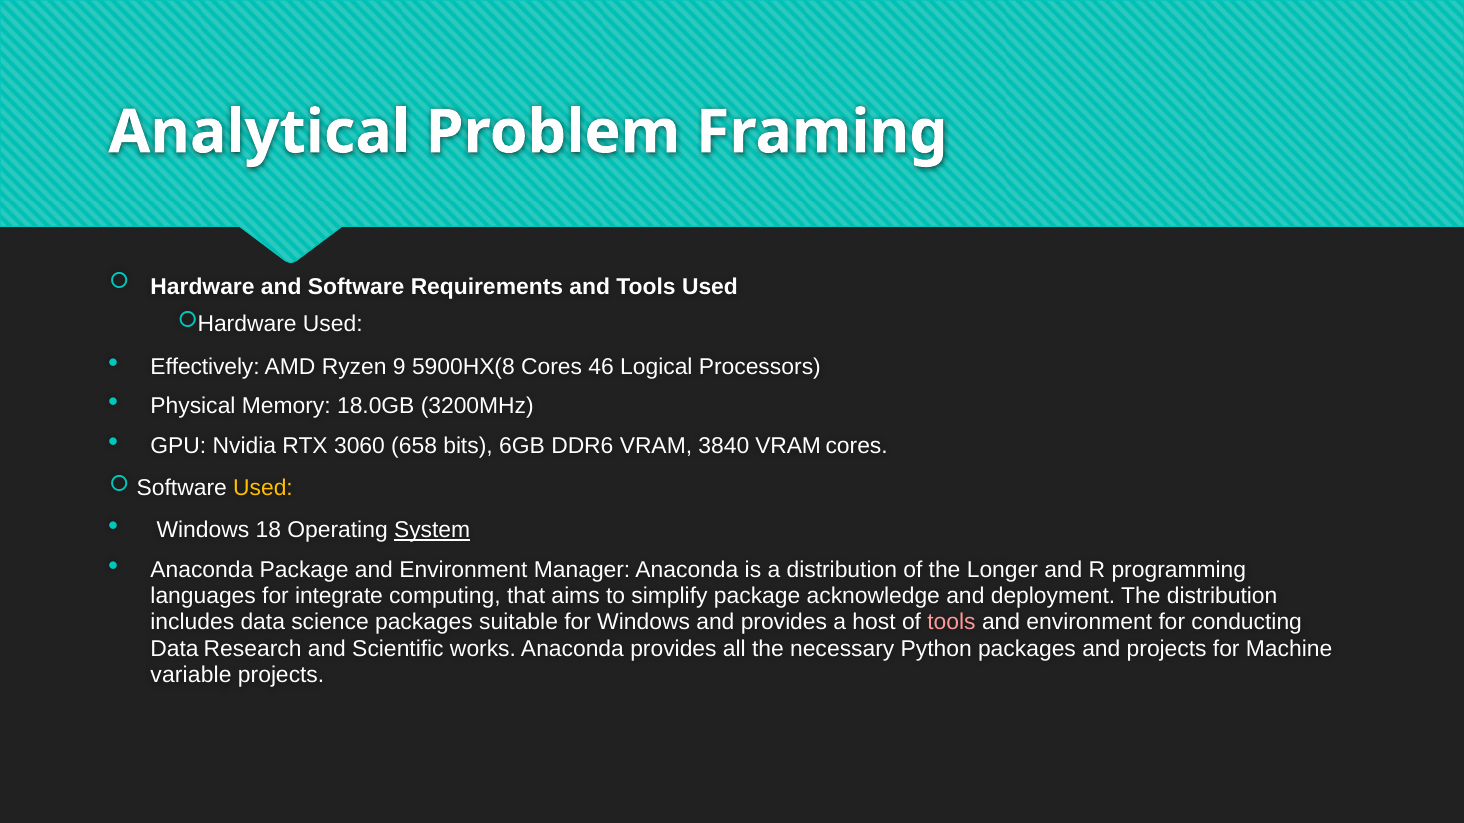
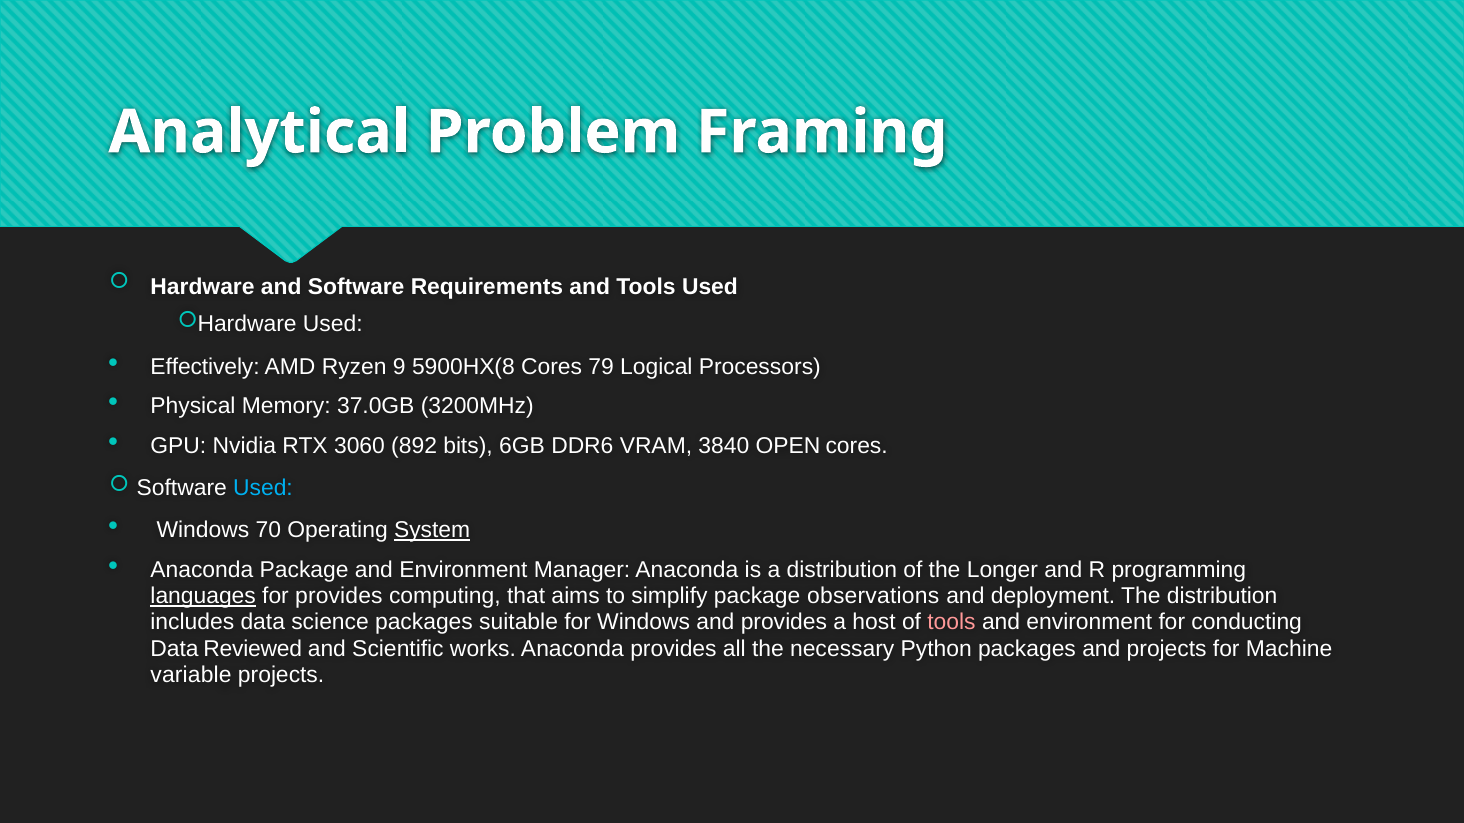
46: 46 -> 79 (601, 367)
18.0GB: 18.0GB -> 37.0GB (376, 406)
658: 658 -> 892 (414, 446)
3840 VRAM: VRAM -> OPEN (788, 446)
Used colour: yellow -> light blue (263, 488)
18: 18 -> 70 (268, 530)
languages underline: none -> present (203, 596)
for integrate: integrate -> provides (339, 596)
acknowledge: acknowledge -> observations (873, 596)
Research: Research -> Reviewed (253, 649)
